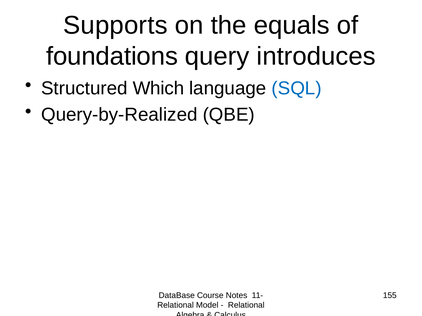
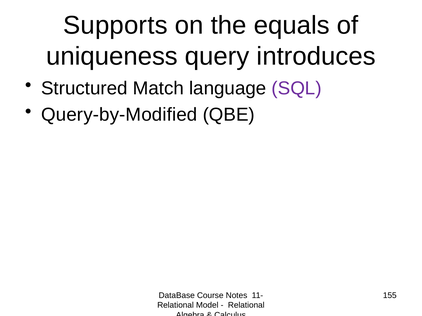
foundations: foundations -> uniqueness (112, 56)
Which: Which -> Match (158, 89)
SQL colour: blue -> purple (297, 89)
Query-by-Realized: Query-by-Realized -> Query-by-Modified (119, 115)
